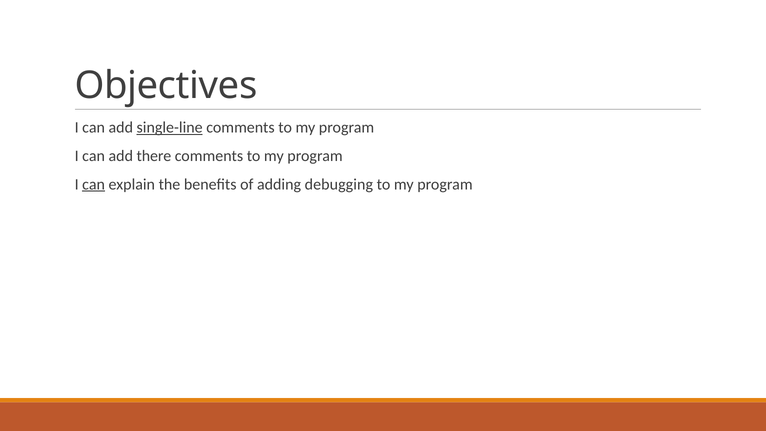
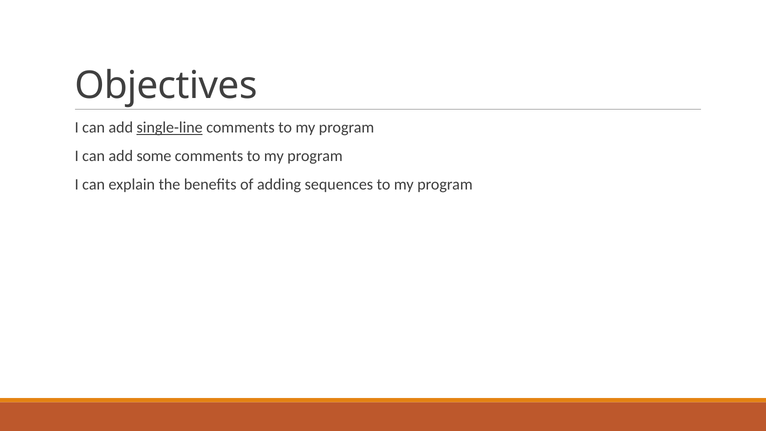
there: there -> some (154, 156)
can underline: present -> none (94, 184)
debugging: debugging -> sequences (339, 184)
